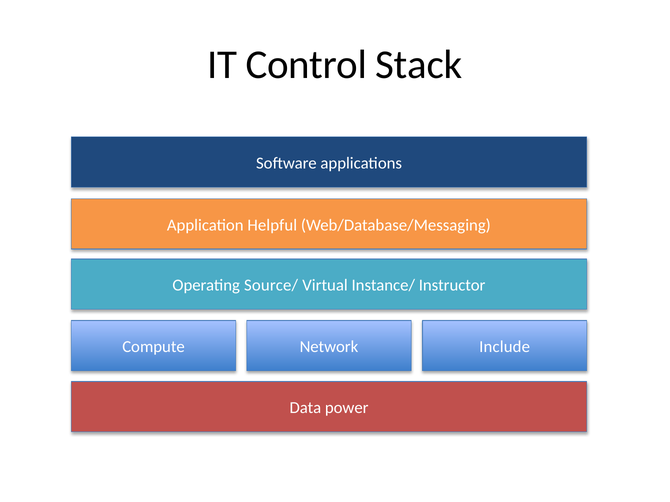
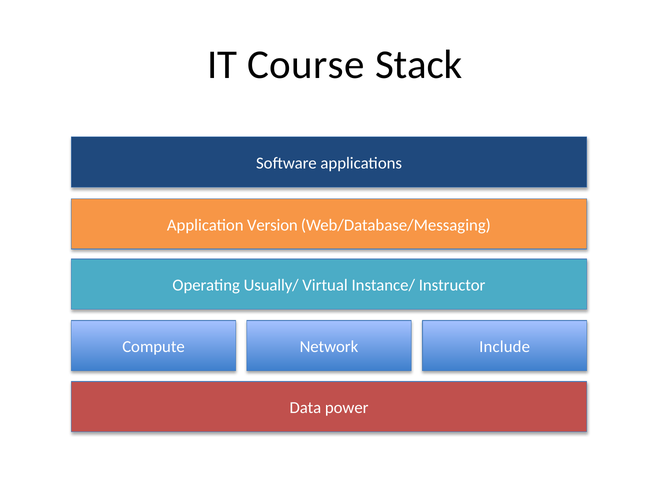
Control: Control -> Course (306, 65)
Helpful: Helpful -> Version (272, 225)
Source/: Source/ -> Usually/ (271, 286)
